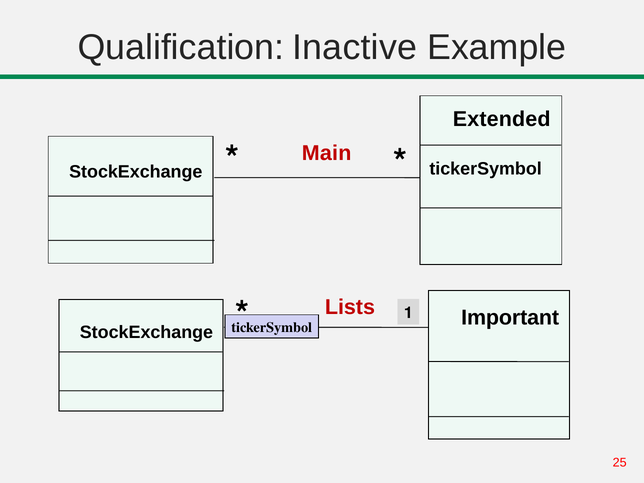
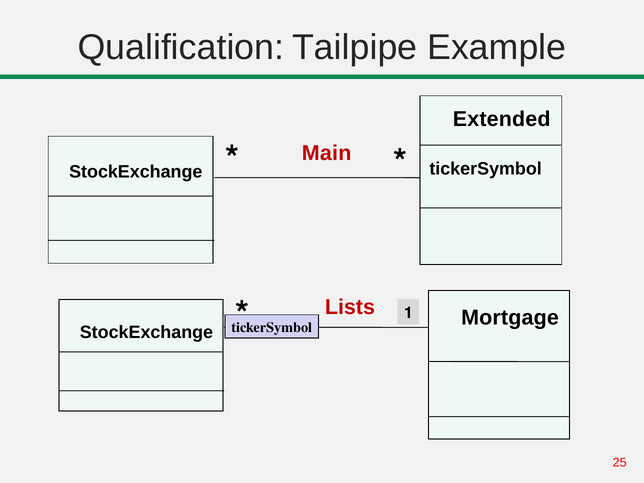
Inactive: Inactive -> Tailpipe (355, 47)
Important: Important -> Mortgage (510, 318)
